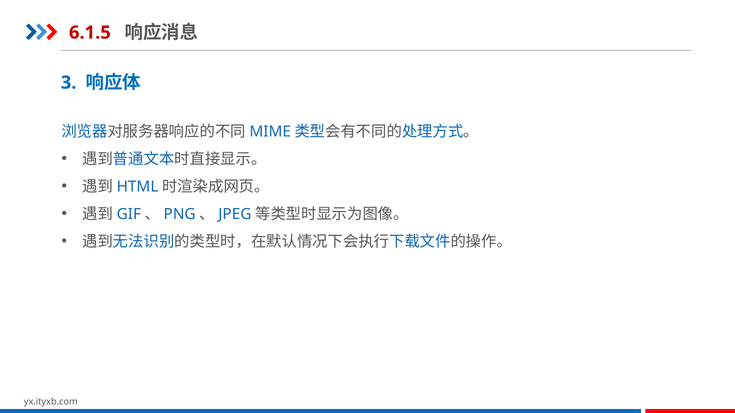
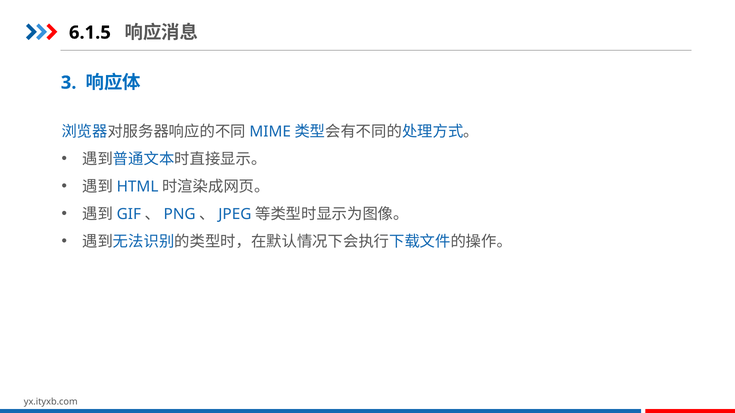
6.1.5 colour: red -> black (90, 33)
